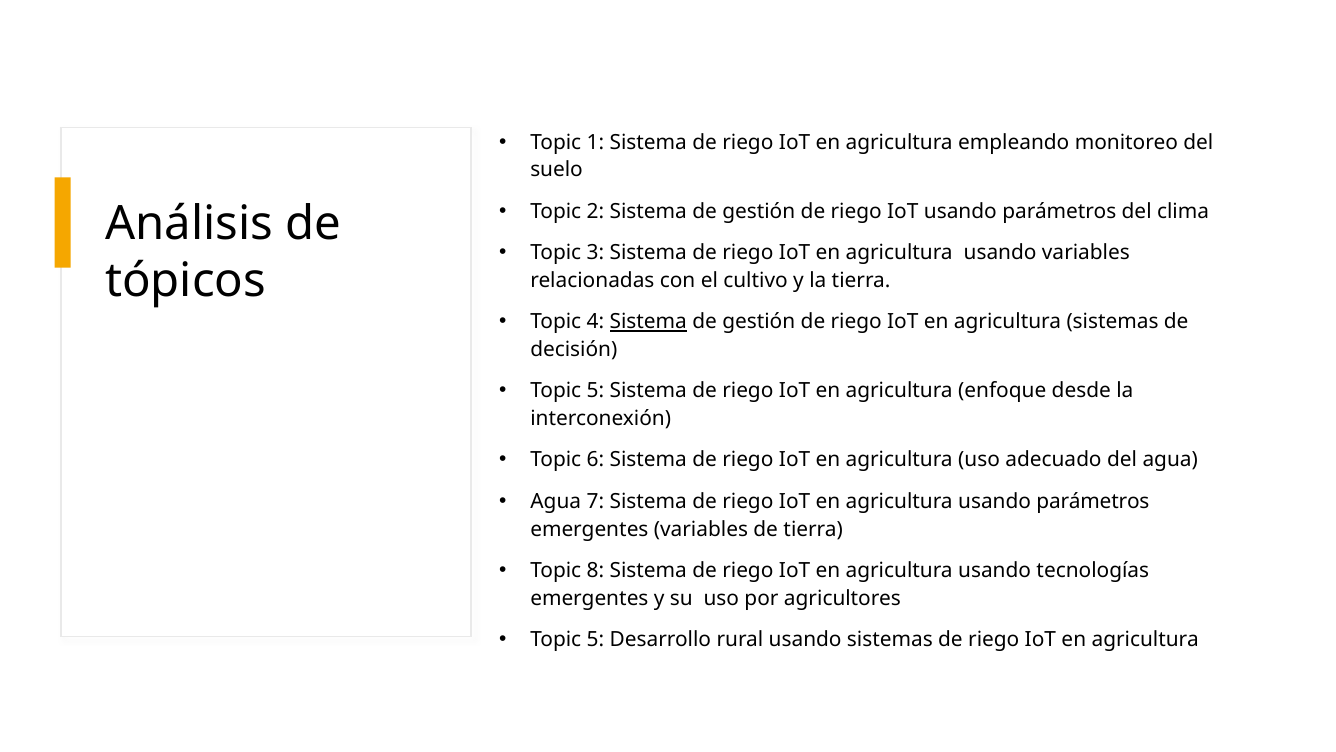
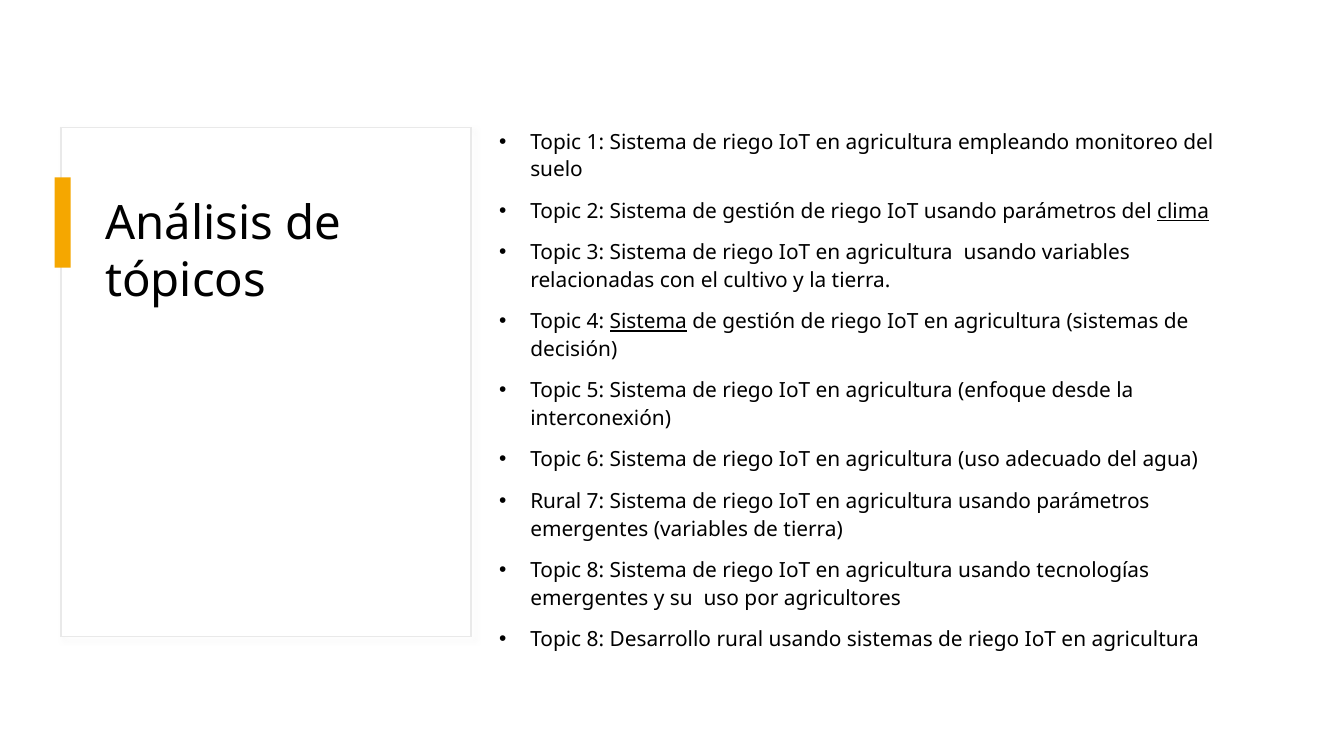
clima underline: none -> present (1183, 211)
Agua: Agua -> Rural (556, 501)
5: 5 -> 8 (595, 639)
